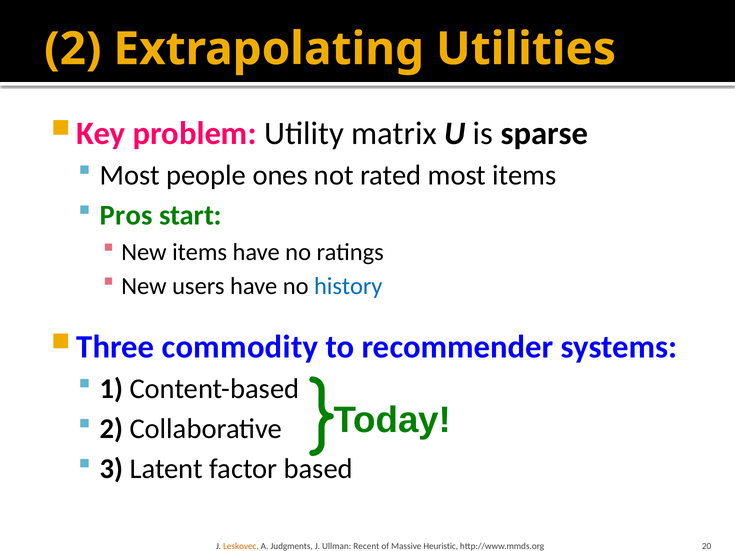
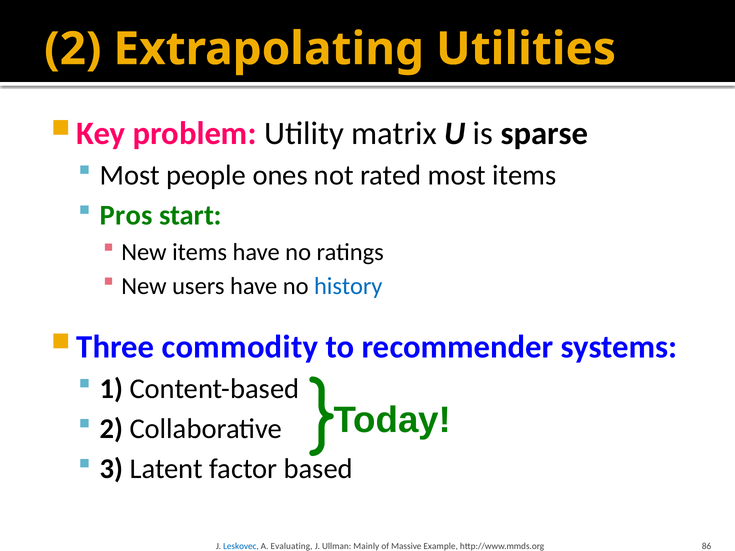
Leskovec colour: orange -> blue (241, 546)
Judgments: Judgments -> Evaluating (292, 546)
Recent: Recent -> Mainly (366, 546)
Heuristic: Heuristic -> Example (441, 546)
20: 20 -> 86 (707, 546)
